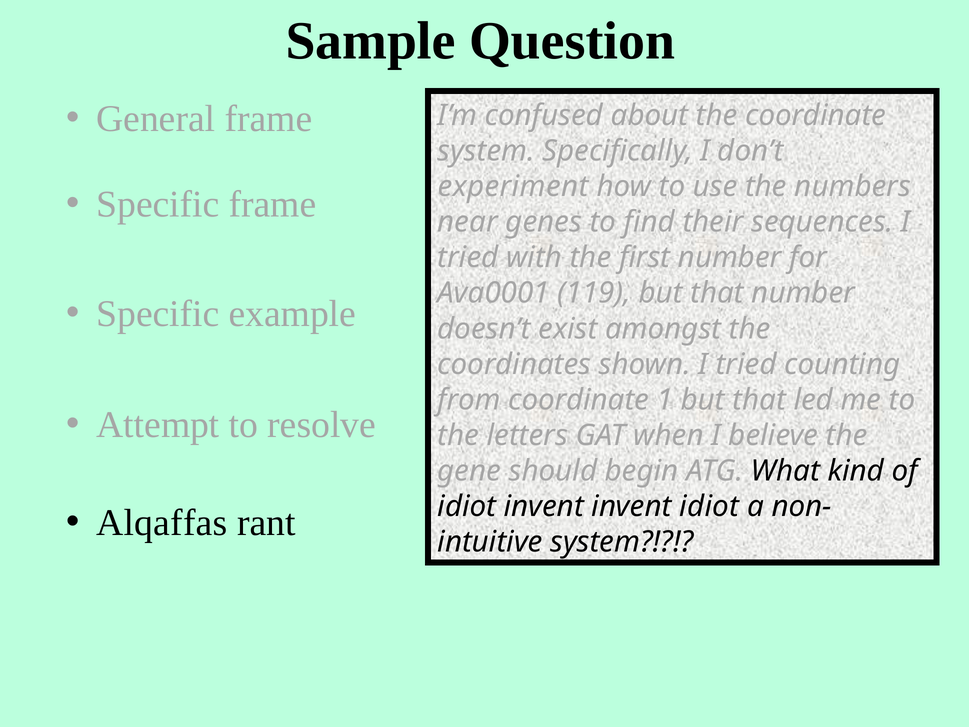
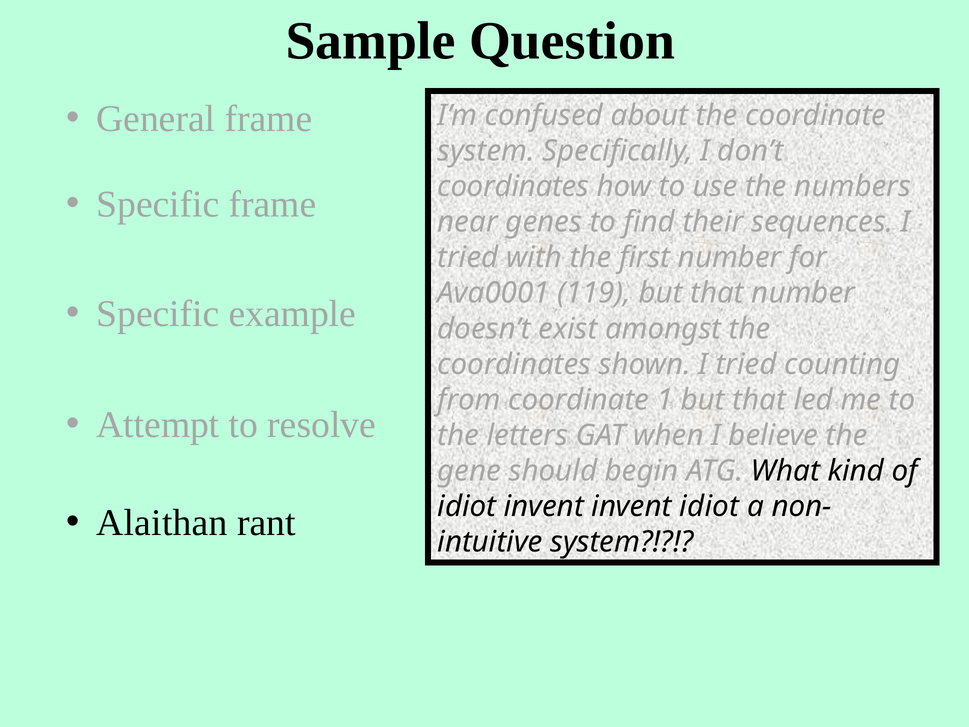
experiment: experiment -> coordinates (513, 187)
Alqaffas: Alqaffas -> Alaithan (162, 523)
